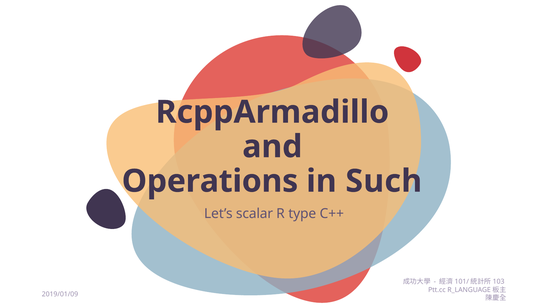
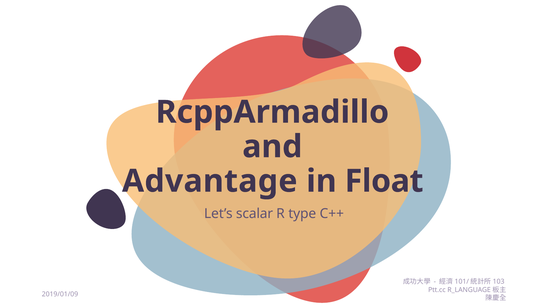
Operations: Operations -> Advantage (210, 181)
Such: Such -> Float (384, 181)
